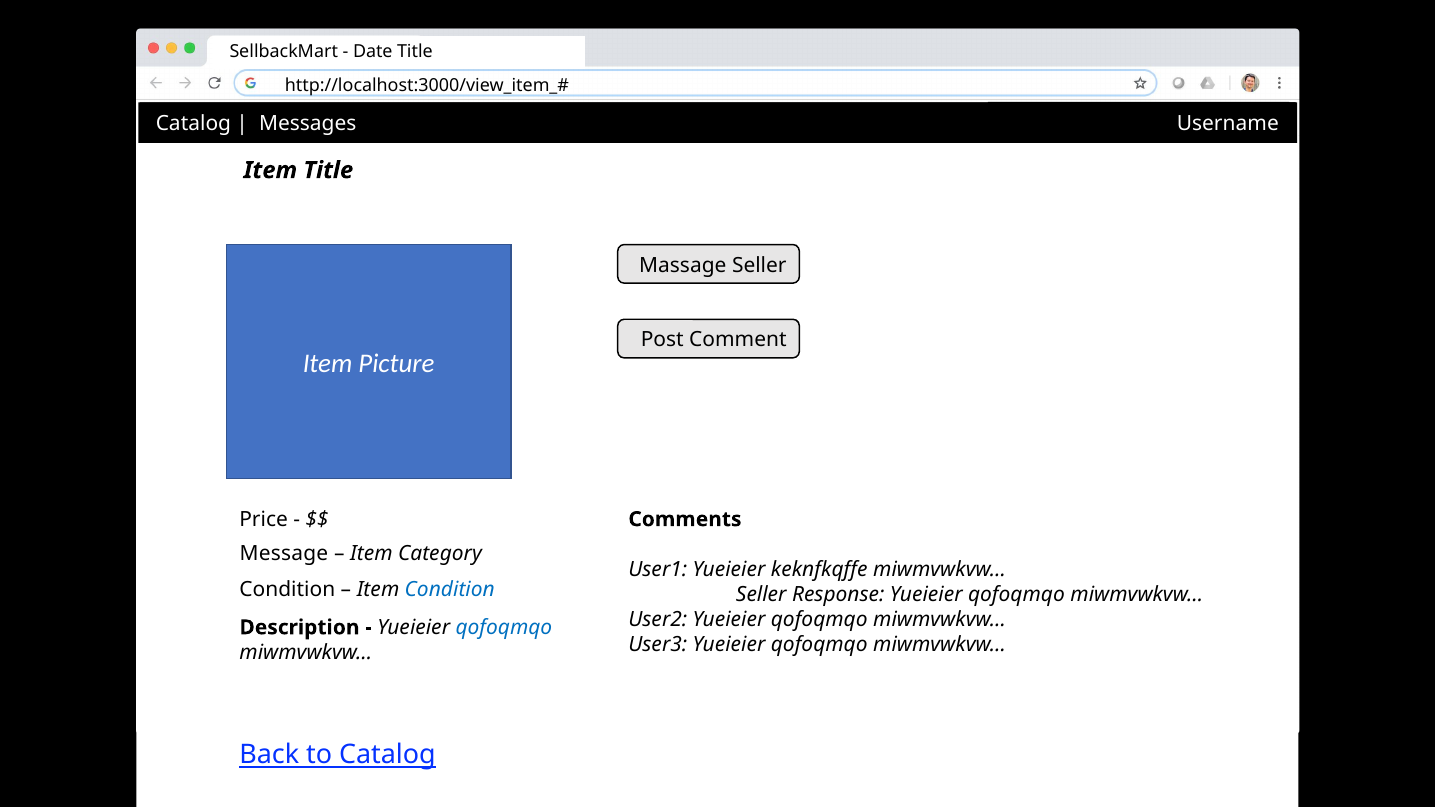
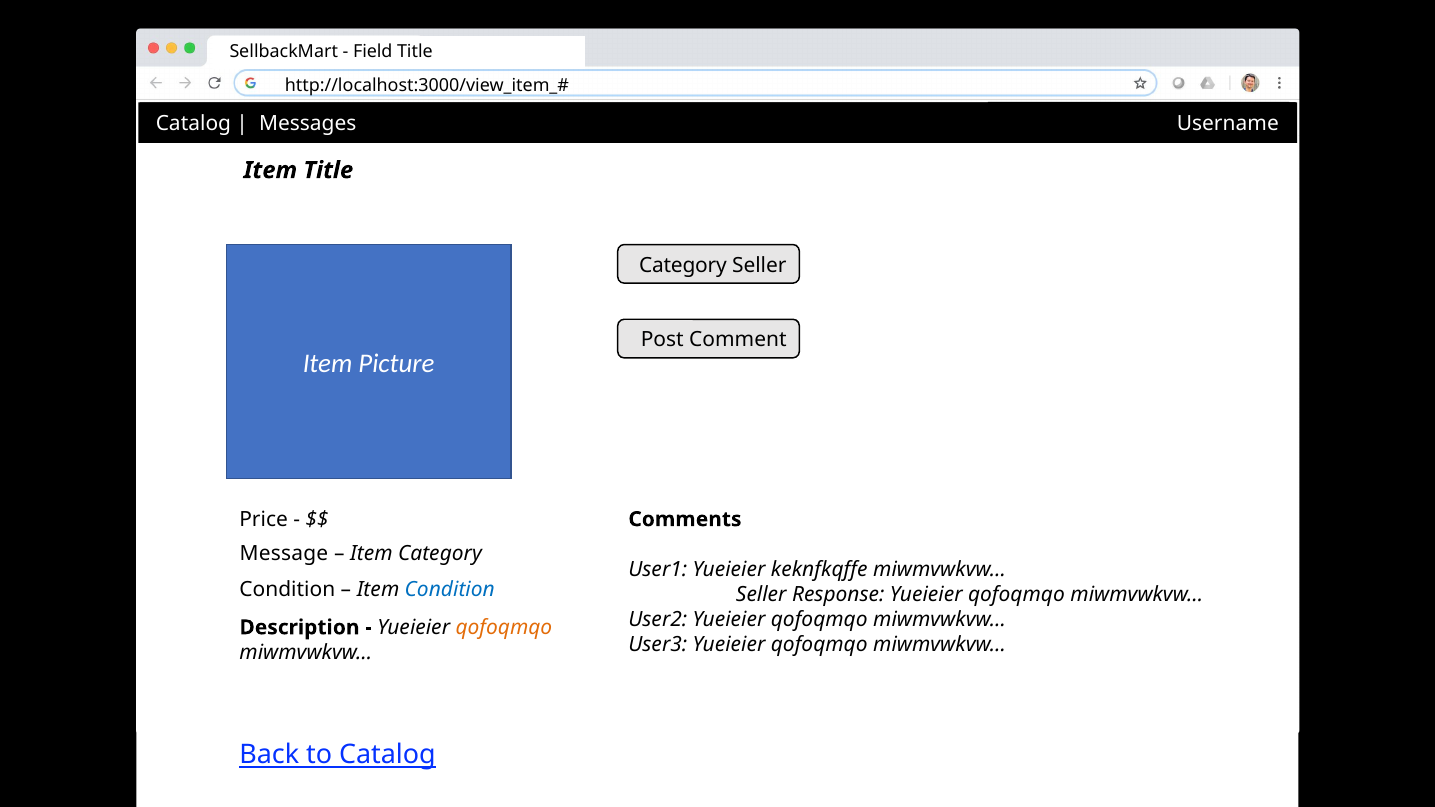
Date: Date -> Field (373, 52)
Massage: Massage -> Category (683, 265)
qofoqmqo colour: blue -> orange (504, 628)
